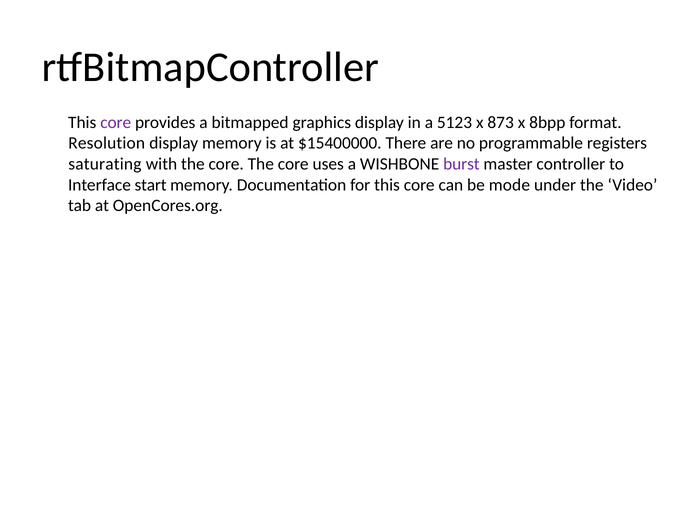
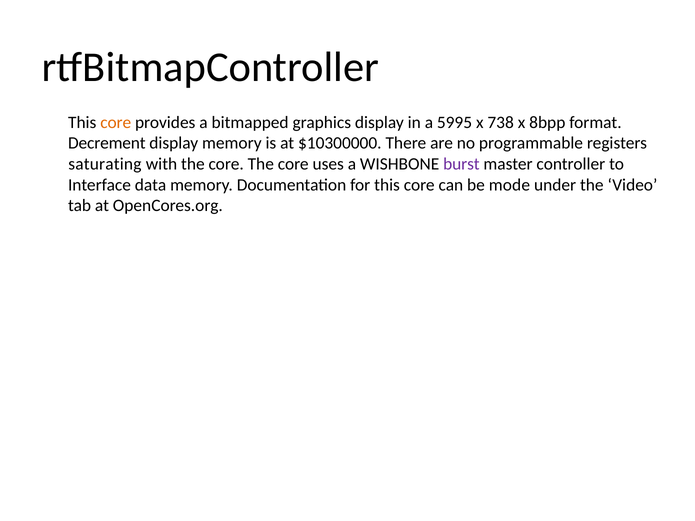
core colour: purple -> orange (116, 122)
5123: 5123 -> 5995 (454, 122)
873: 873 -> 738 (501, 122)
Resolution: Resolution -> Decrement (107, 143)
$15400000: $15400000 -> $10300000 (340, 143)
start: start -> data (151, 185)
